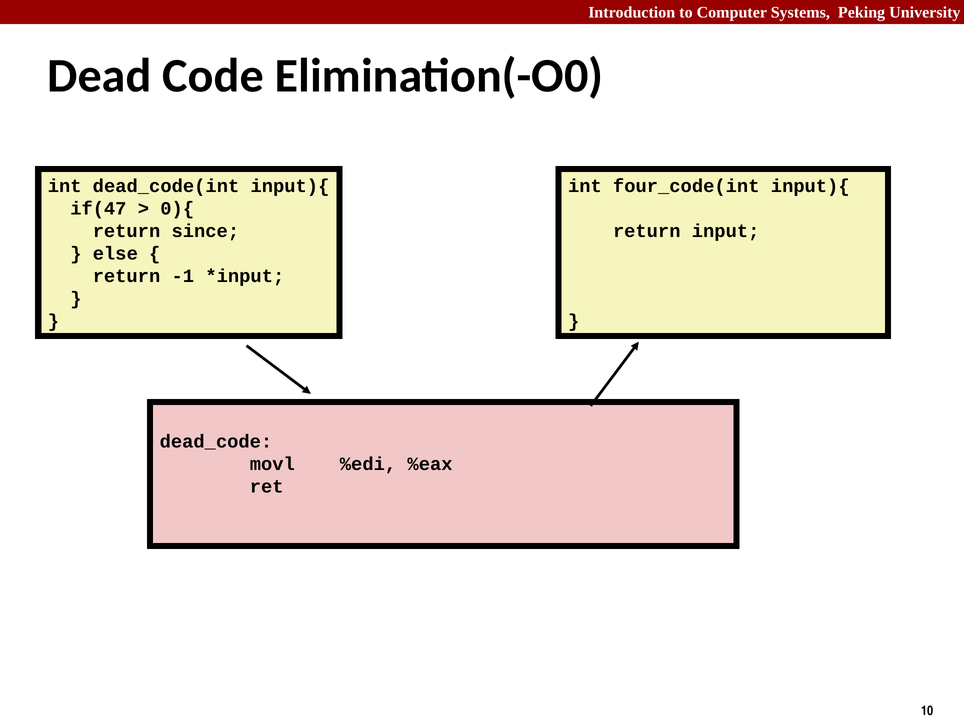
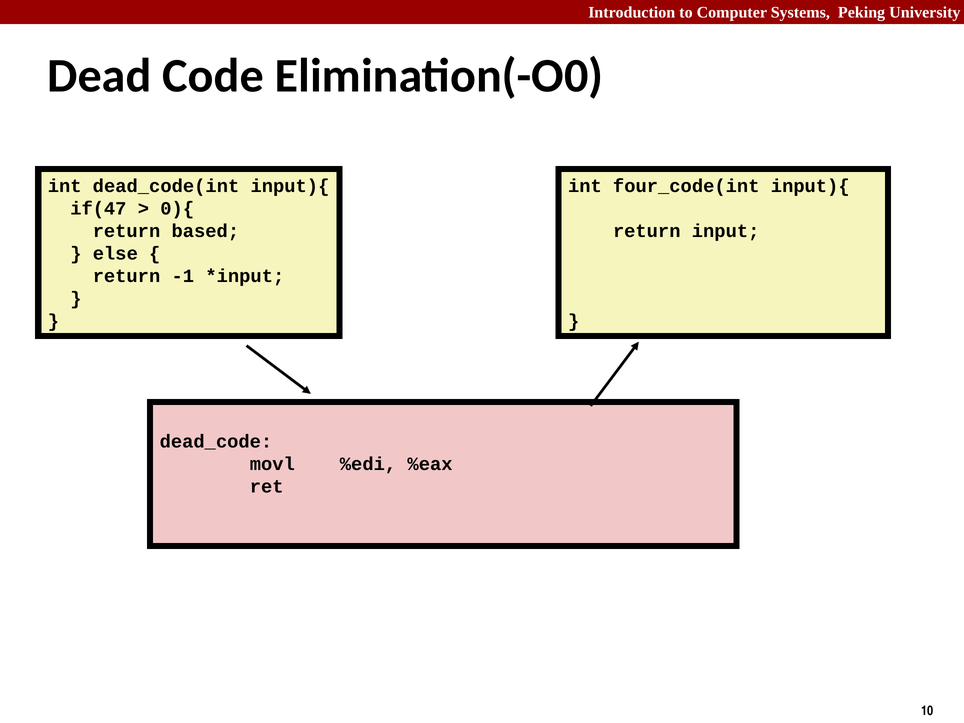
since: since -> based (205, 231)
